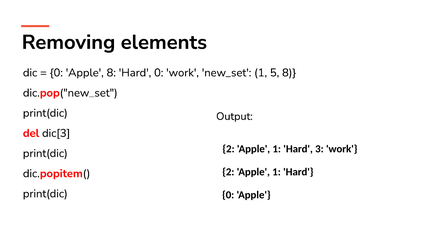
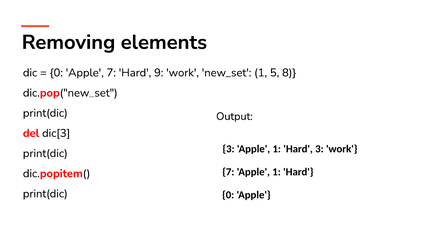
Apple 8: 8 -> 7 (111, 73)
0: 0 -> 9 (159, 73)
2: 2 -> 3 (229, 149)
2: 2 -> 7 (228, 172)
